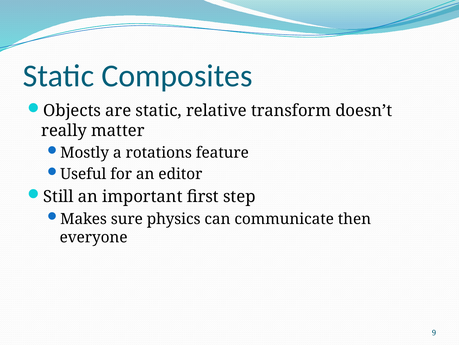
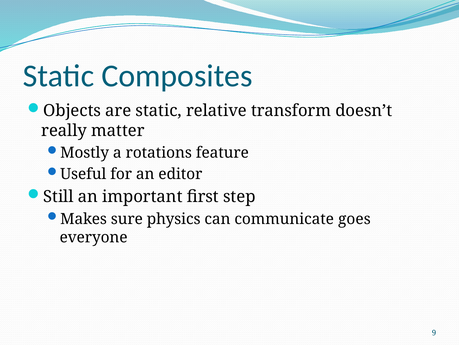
then: then -> goes (354, 218)
